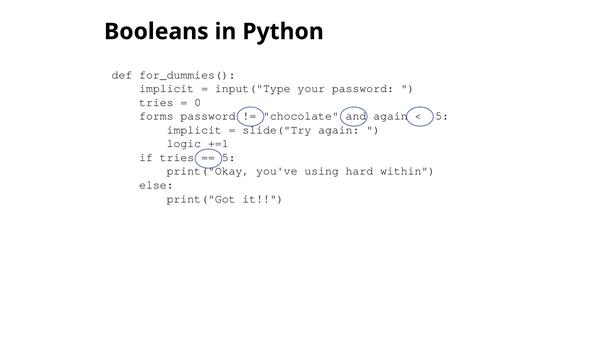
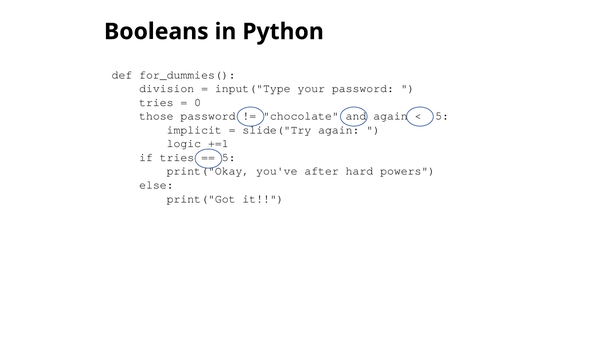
implicit: implicit -> division (167, 89)
forms: forms -> those (156, 116)
using: using -> after (322, 171)
within: within -> powers (408, 171)
